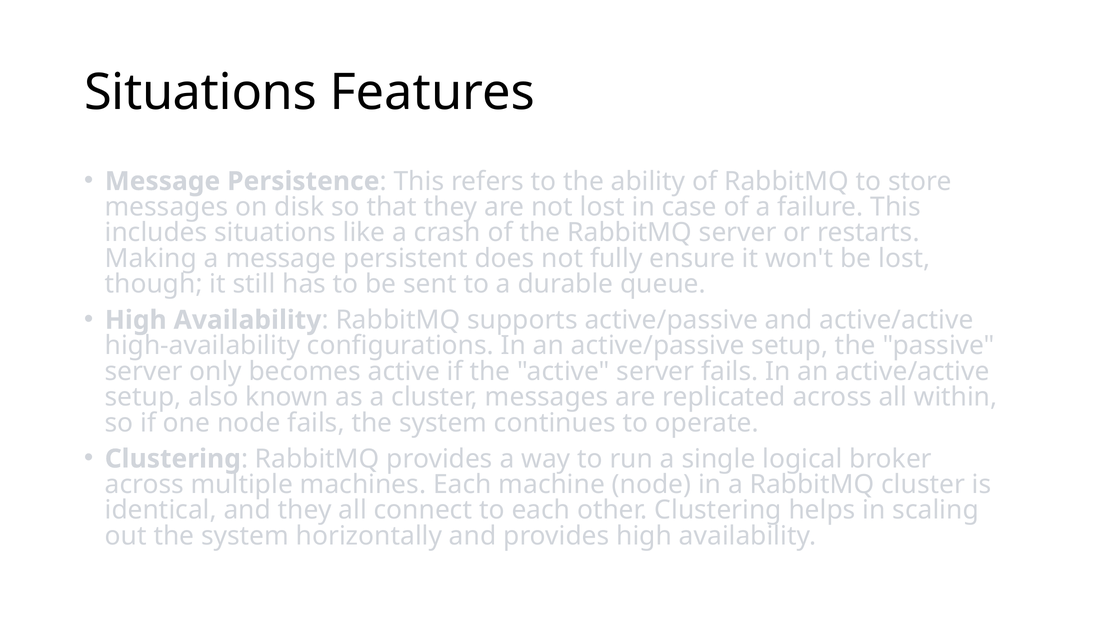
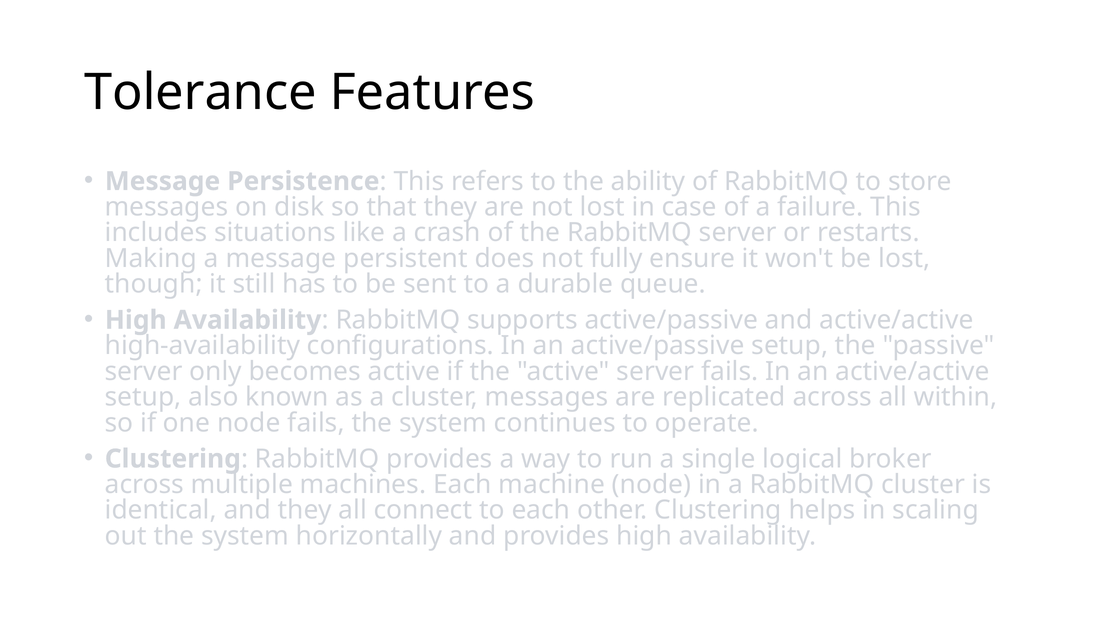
Situations: Situations -> Tolerance (200, 93)
